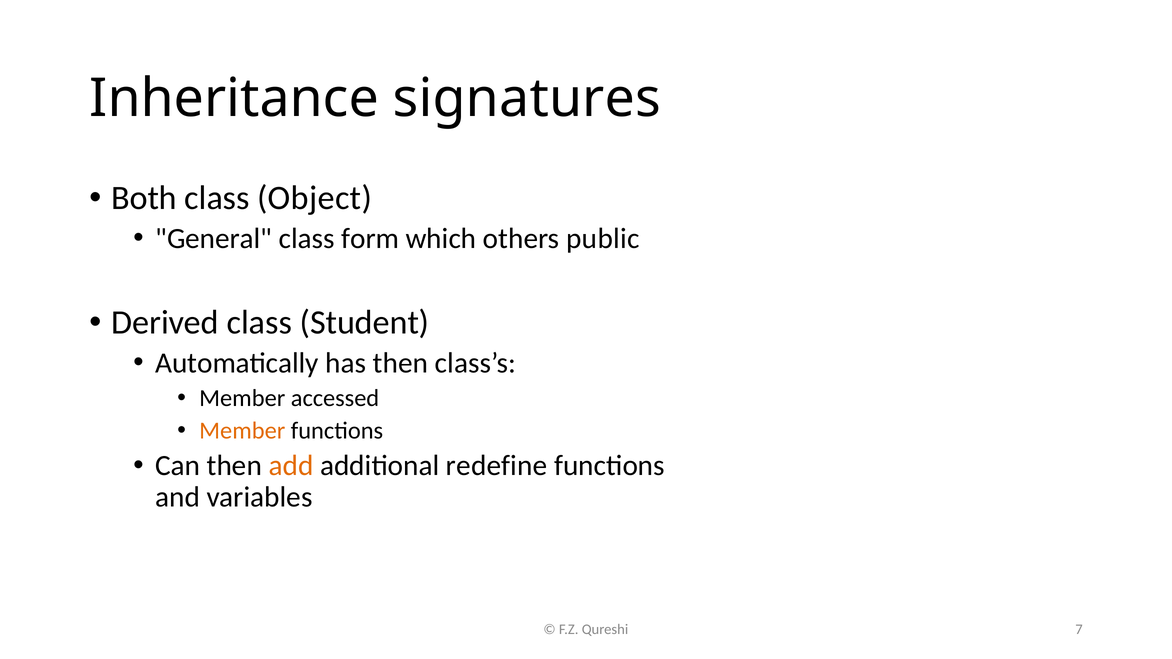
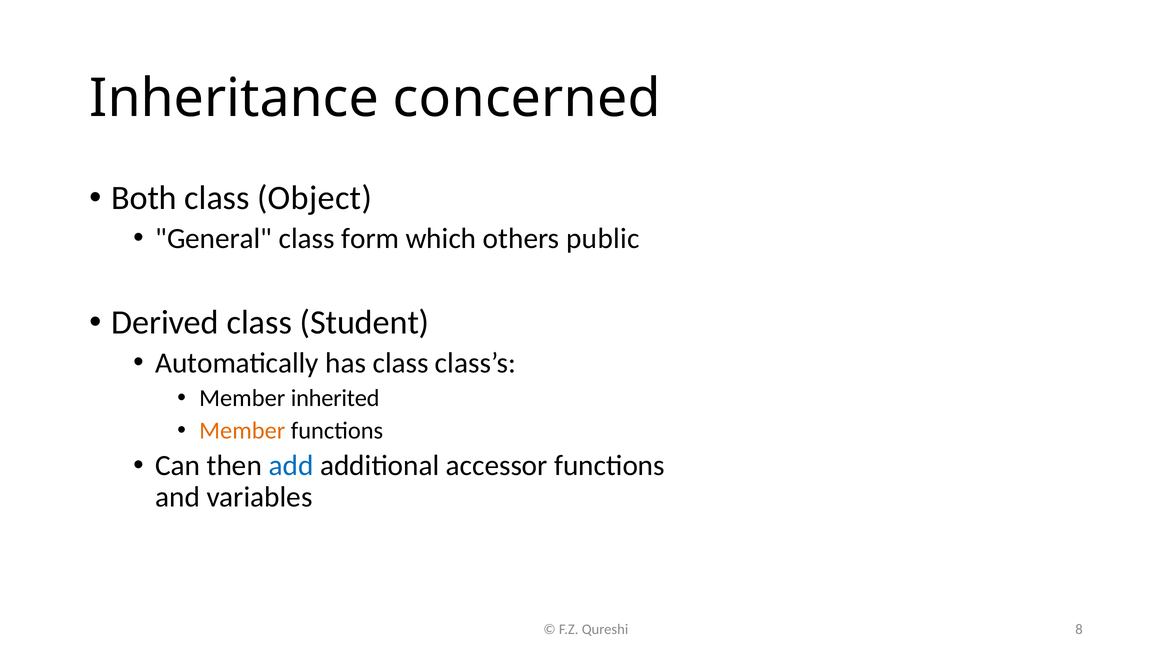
signatures: signatures -> concerned (527, 98)
has then: then -> class (401, 363)
accessed: accessed -> inherited (335, 398)
add colour: orange -> blue (291, 466)
redefine: redefine -> accessor (497, 466)
7: 7 -> 8 (1079, 629)
